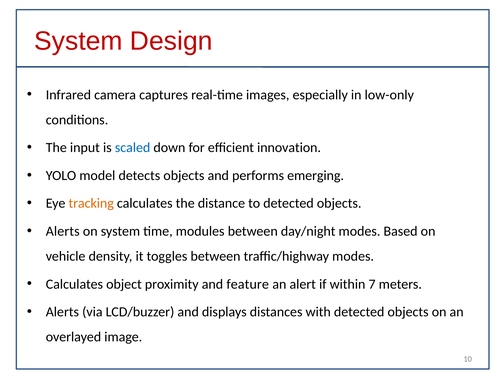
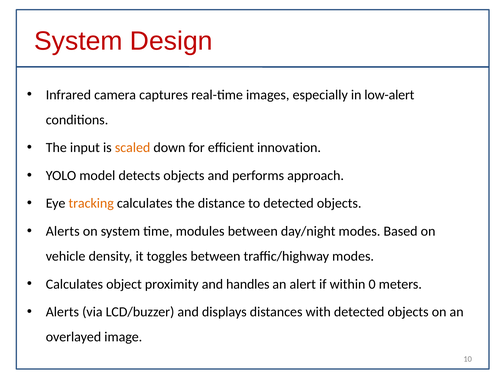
low-only: low-only -> low-alert (389, 95)
scaled colour: blue -> orange (133, 148)
emerging: emerging -> approach (316, 176)
feature: feature -> handles (248, 285)
7: 7 -> 0 (372, 285)
